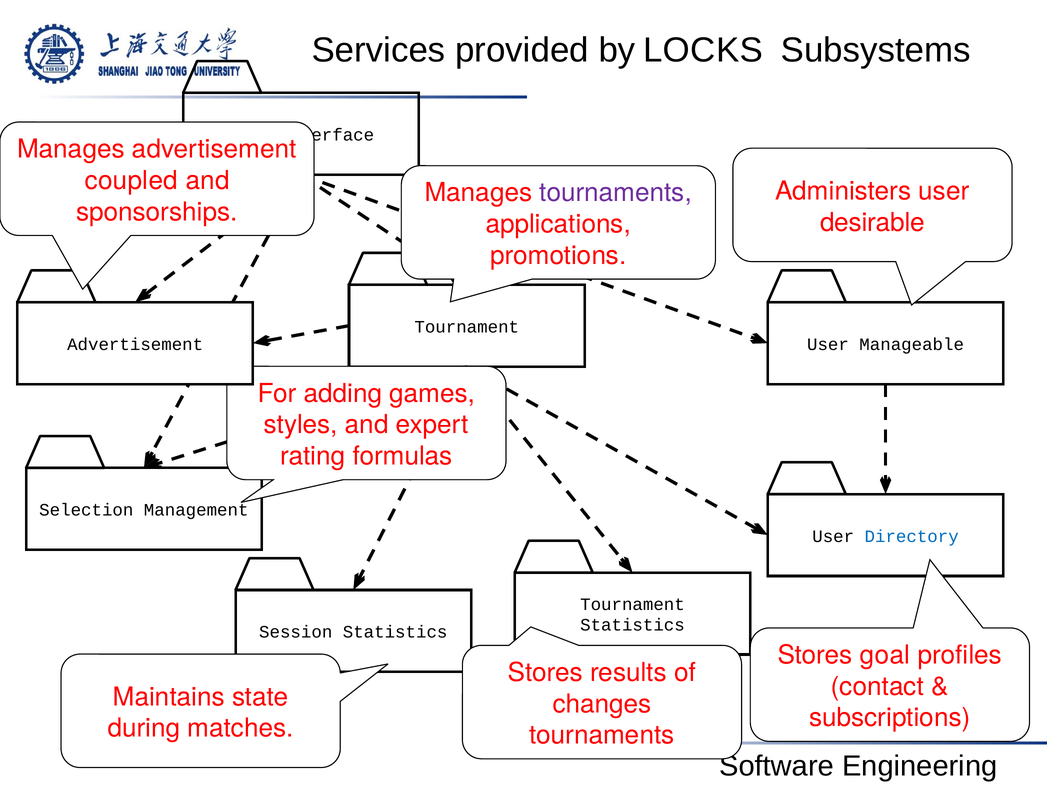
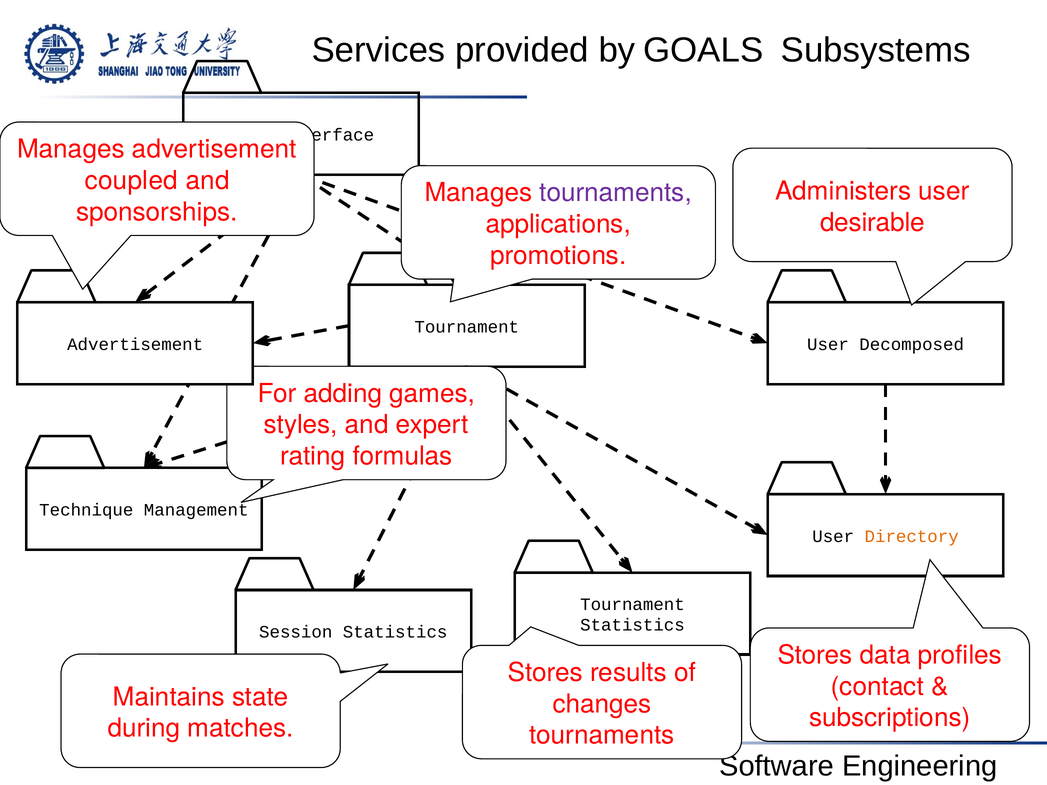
LOCKS: LOCKS -> GOALS (703, 50)
Manageable: Manageable -> Decomposed (912, 344)
Selection: Selection -> Technique (86, 510)
Directory colour: blue -> orange (912, 536)
goal: goal -> data (885, 655)
